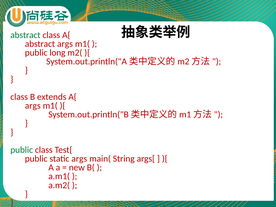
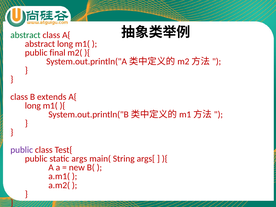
abstract args: args -> long (65, 44)
long: long -> final (57, 53)
args: args -> long (33, 106)
public colour: green -> purple (22, 150)
